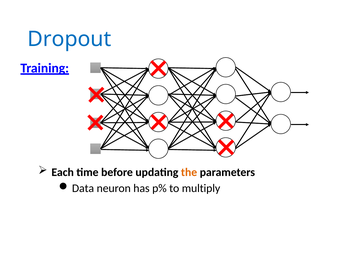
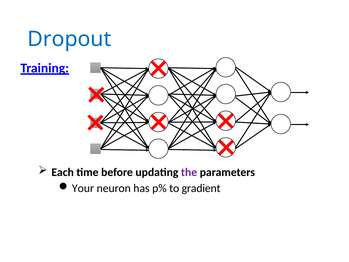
the colour: orange -> purple (189, 172)
Data: Data -> Your (83, 188)
multiply: multiply -> gradient (201, 188)
